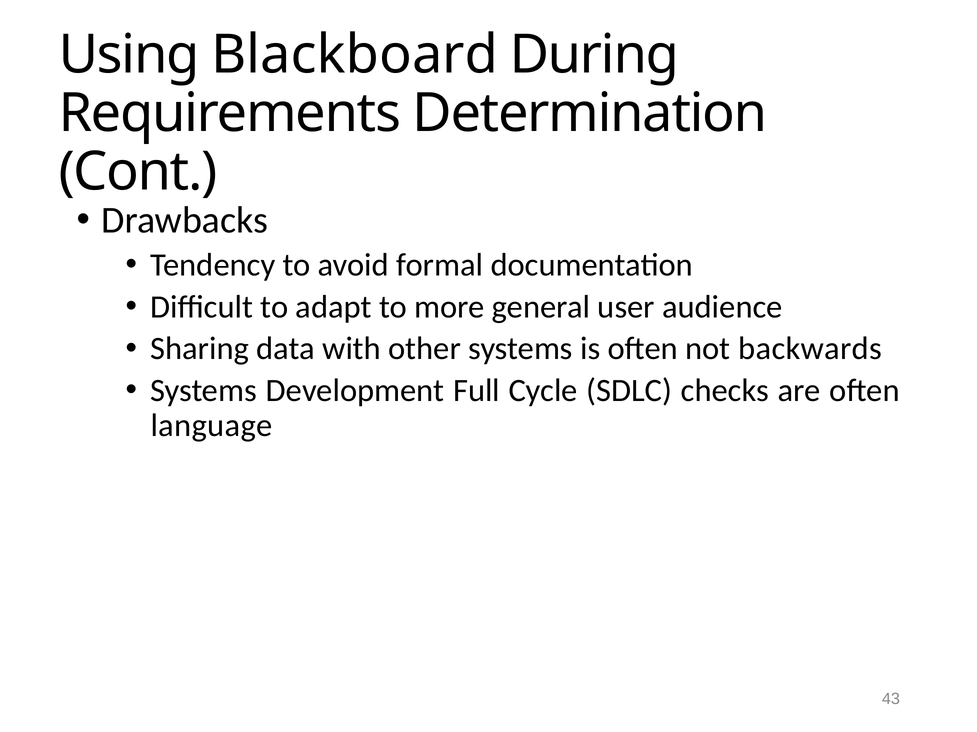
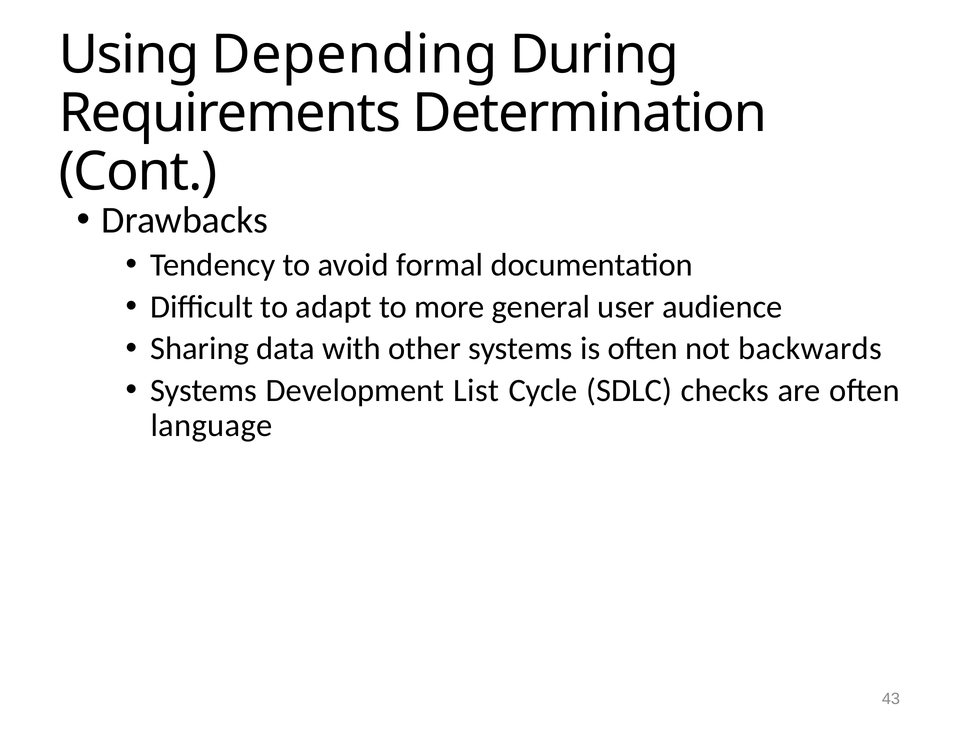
Blackboard: Blackboard -> Depending (354, 55)
Full: Full -> List (476, 391)
